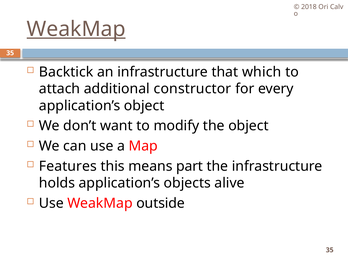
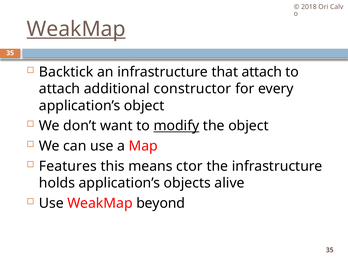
that which: which -> attach (262, 72)
modify underline: none -> present (176, 126)
part: part -> ctor (189, 166)
outside: outside -> beyond (161, 203)
